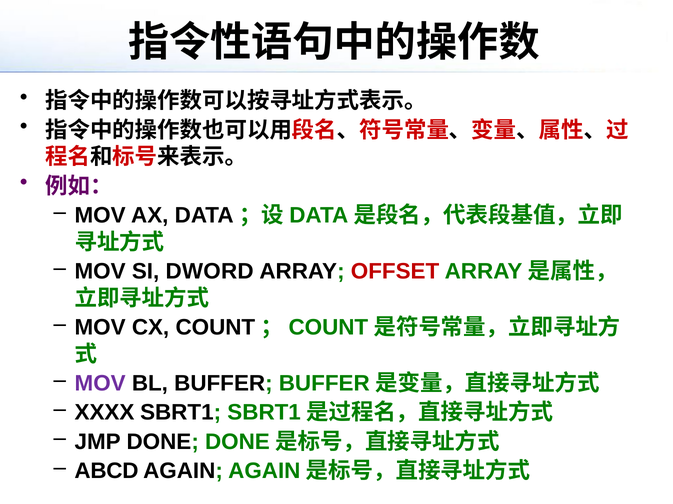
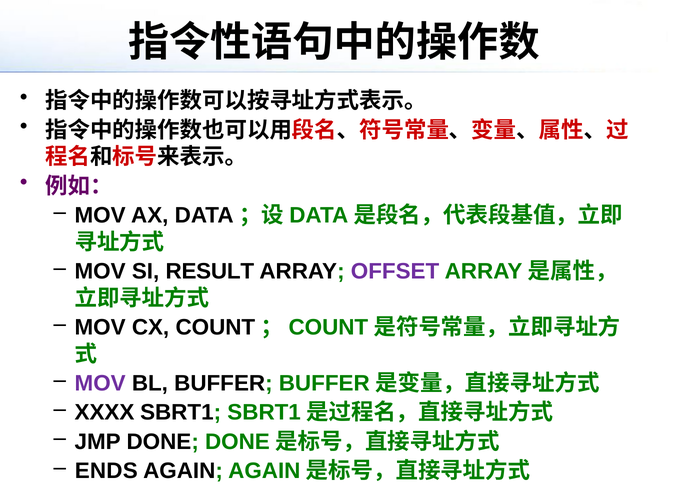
DWORD: DWORD -> RESULT (210, 272)
OFFSET colour: red -> purple (395, 272)
ABCD: ABCD -> ENDS (106, 471)
